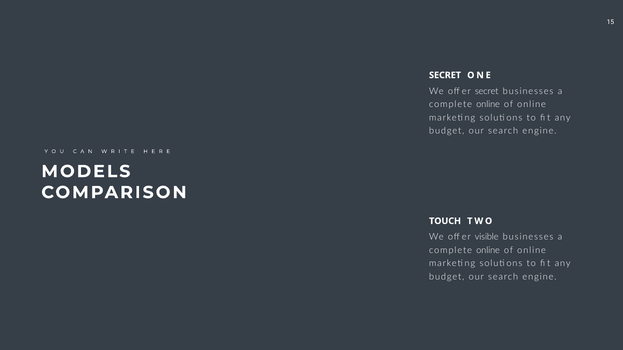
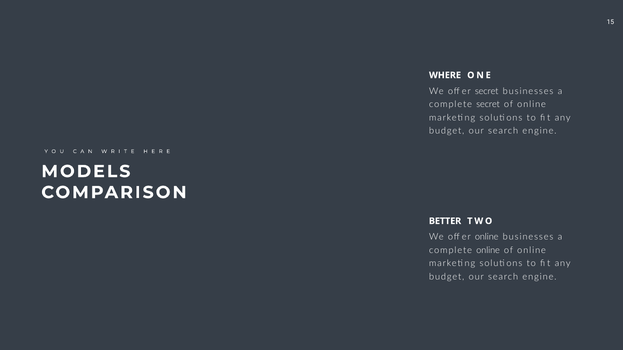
SECRET: SECRET -> WHERE (445, 75)
online: online -> secret (488, 105)
TOUCH: TOUCH -> BETTER (445, 221)
offer visible: visible -> online (487, 237)
